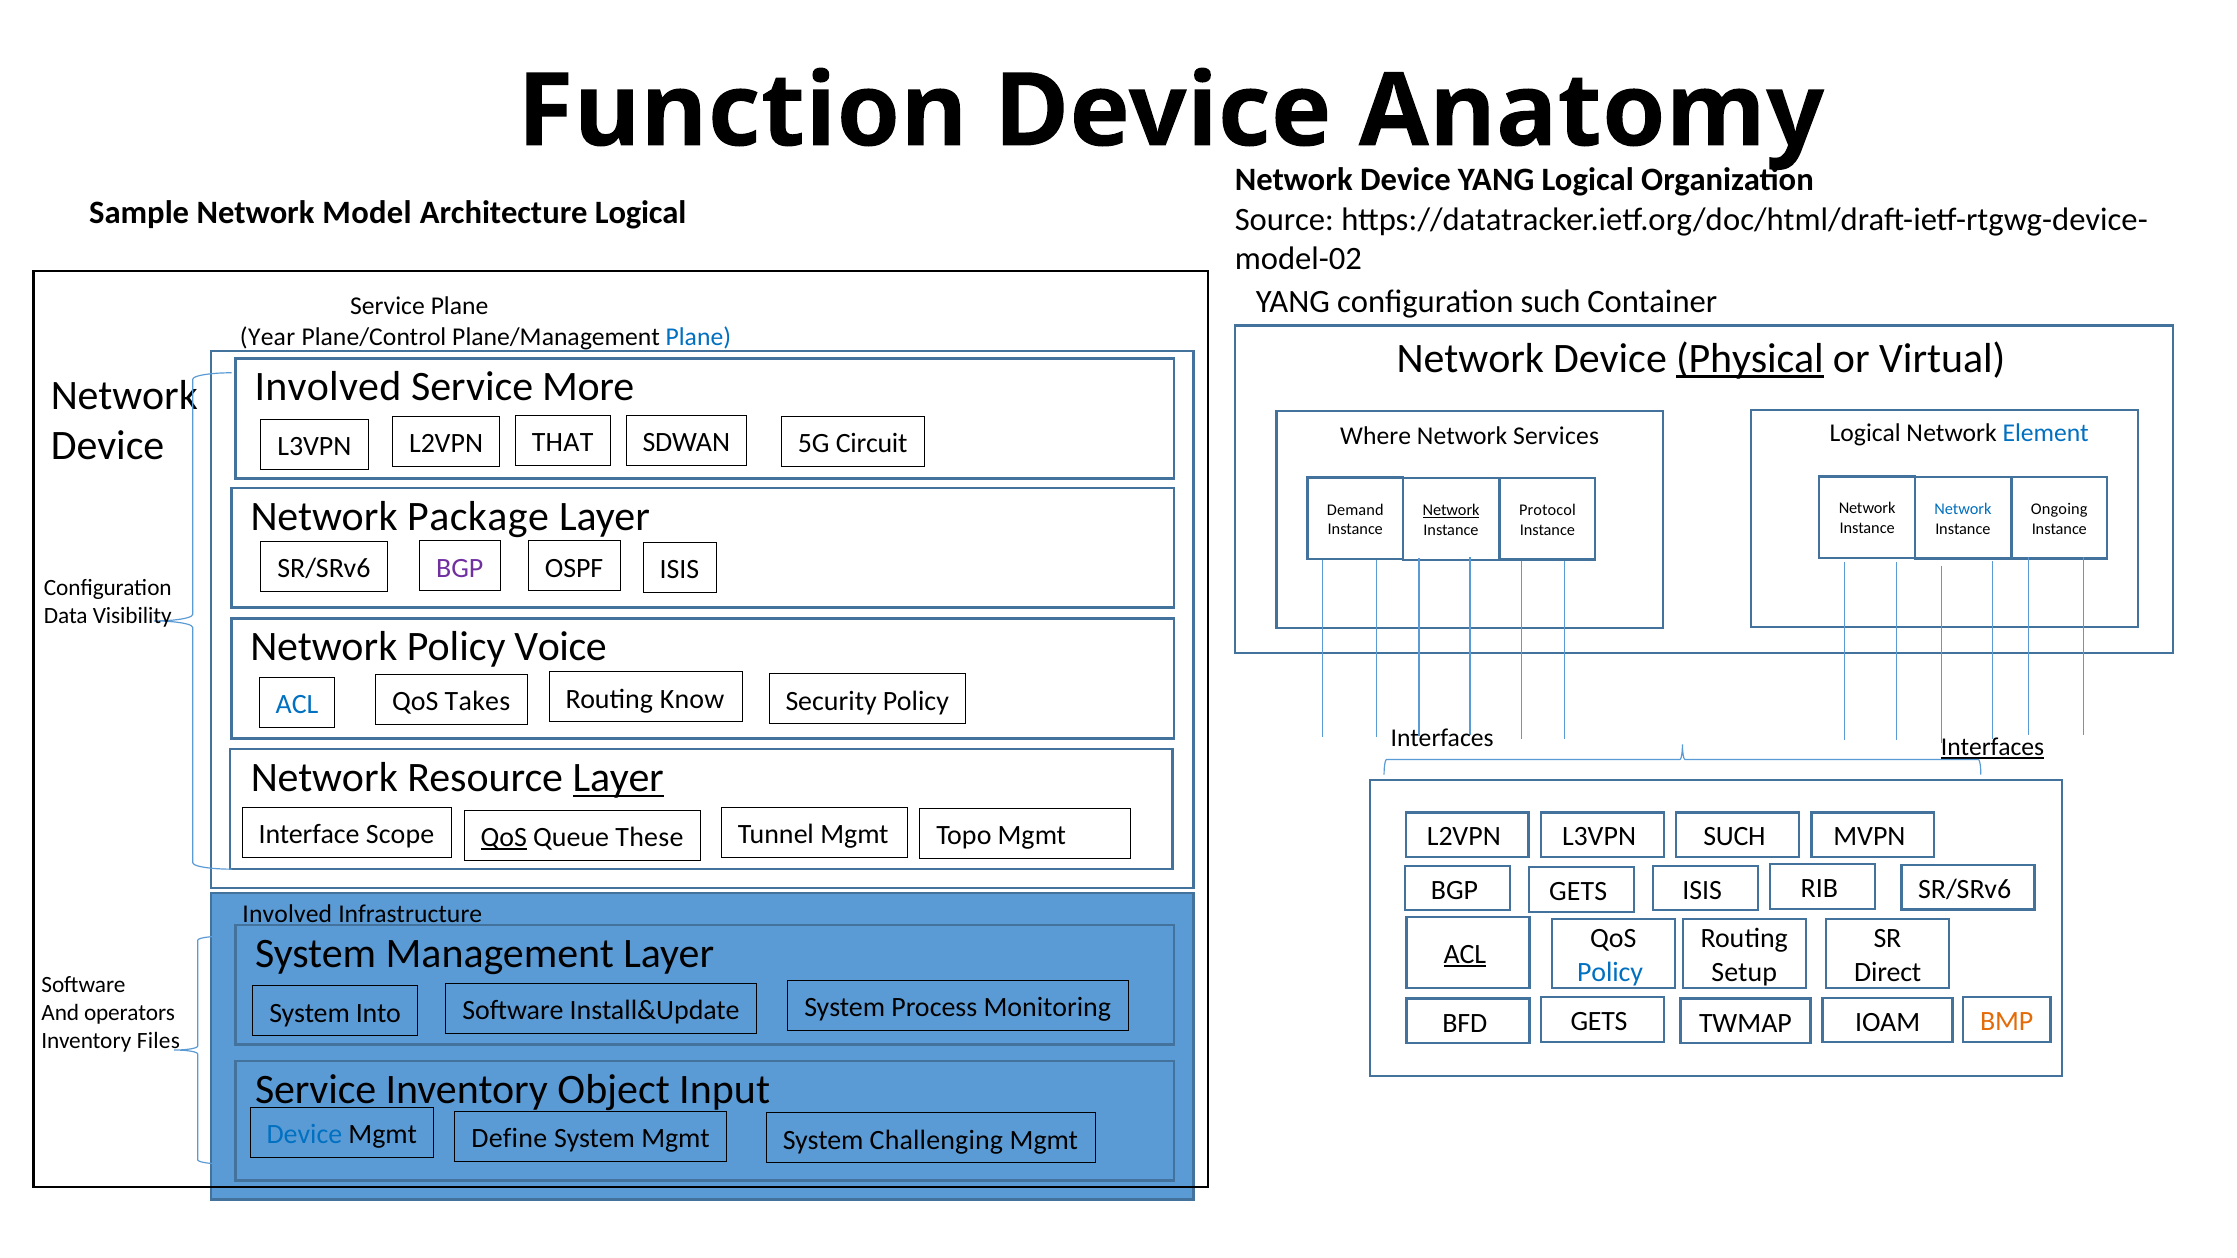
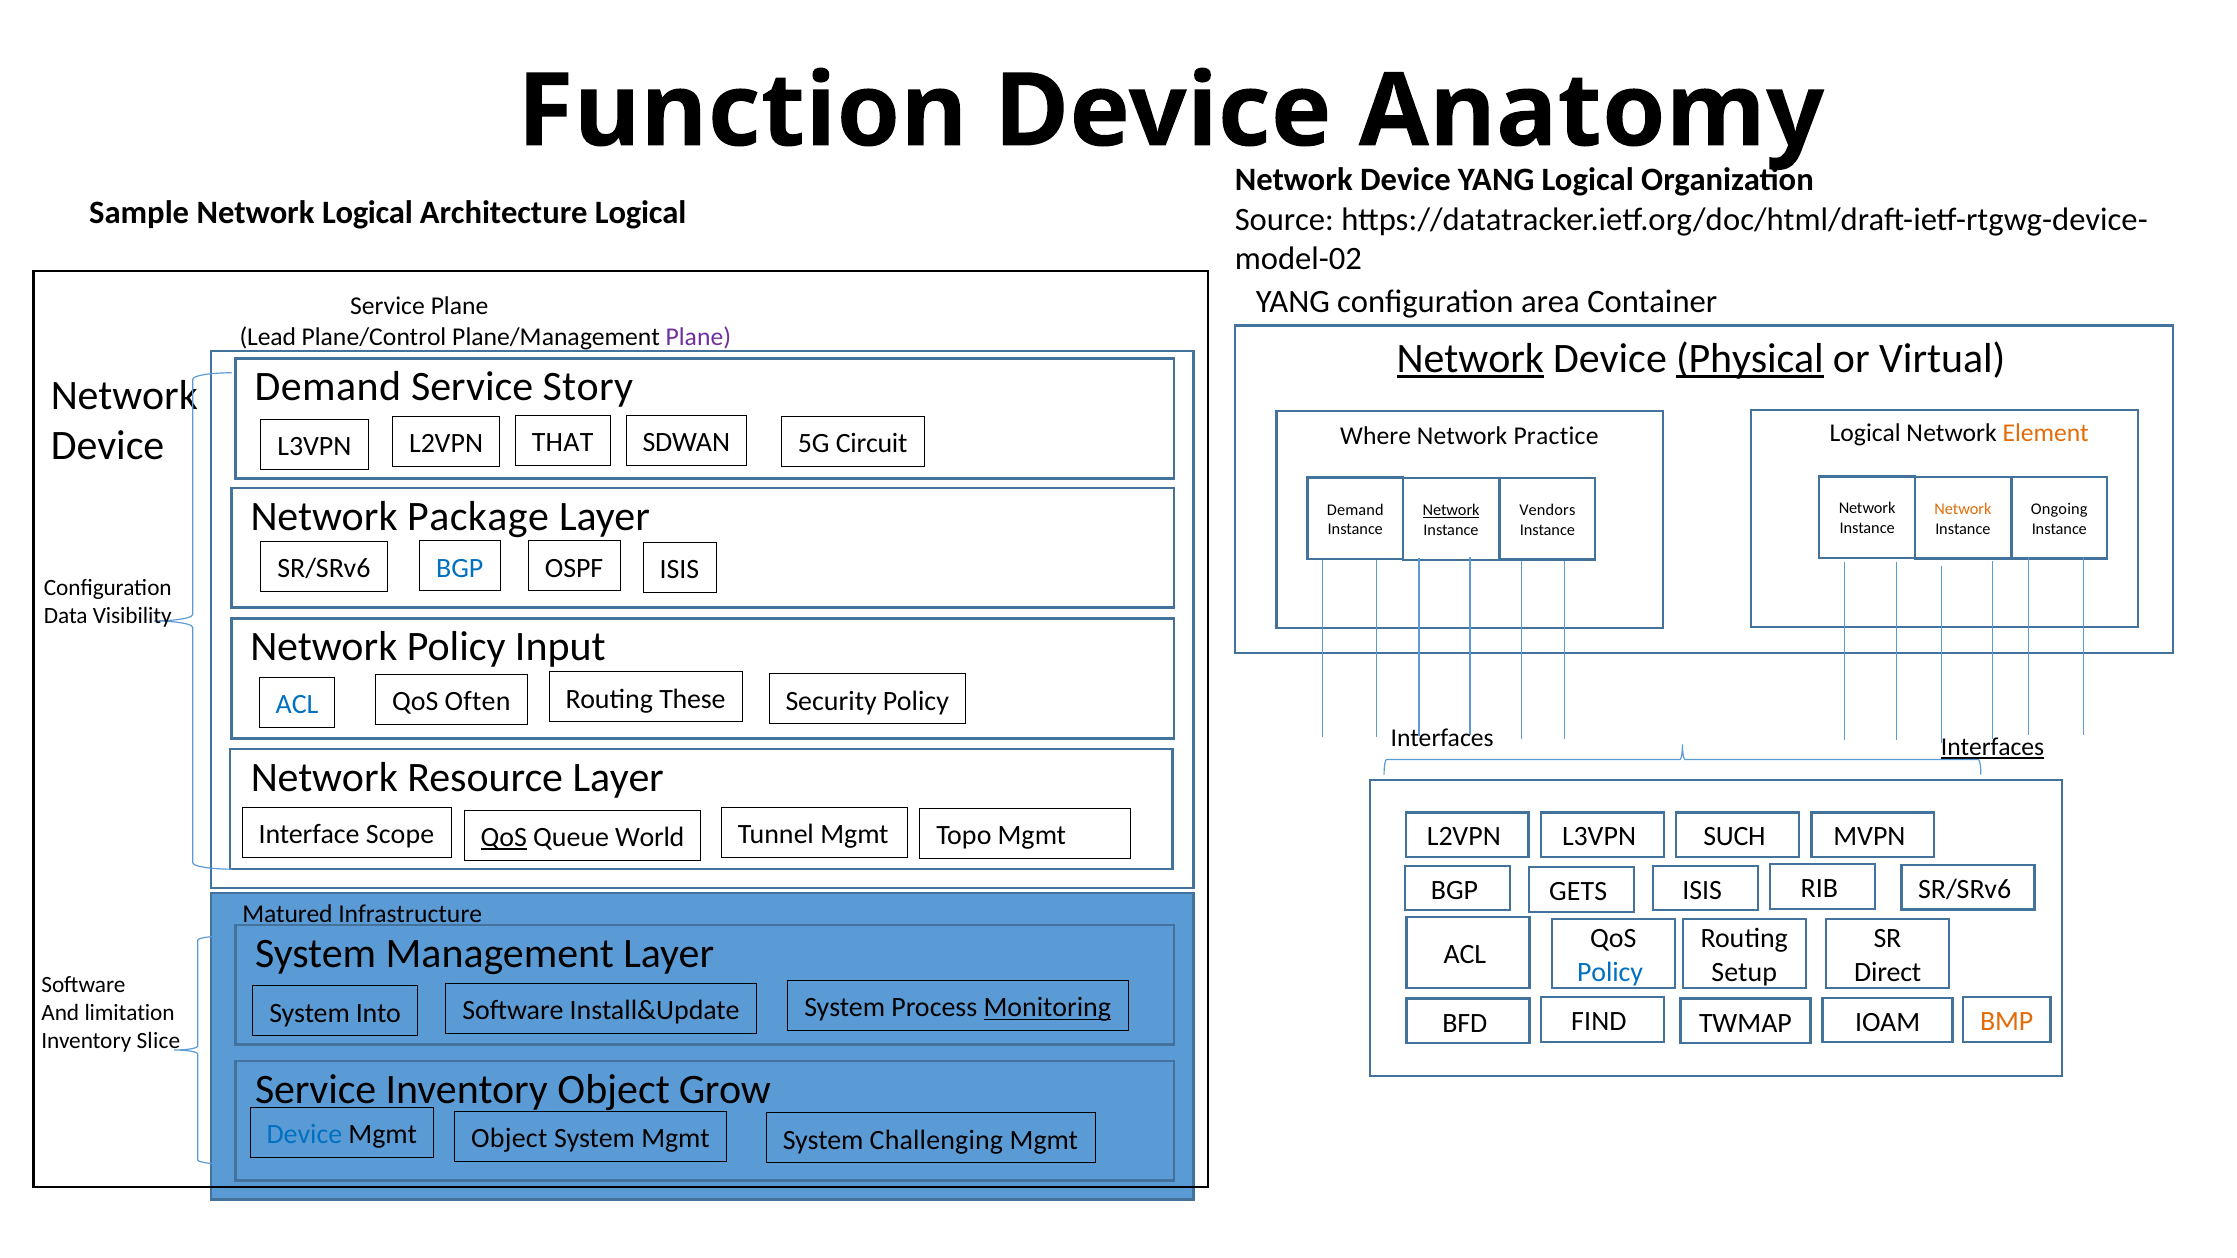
Network Model: Model -> Logical (367, 213)
configuration such: such -> area (1550, 302)
Year: Year -> Lead (268, 337)
Plane colour: blue -> purple (698, 337)
Network underline: none -> present (1470, 358)
Involved: Involved -> Demand (328, 387)
More: More -> Story (588, 387)
Services: Services -> Practice (1556, 437)
Element colour: blue -> orange (2046, 433)
Network colour: blue -> orange (1963, 509)
Protocol: Protocol -> Vendors (1547, 510)
BGP colour: purple -> blue (460, 568)
Voice: Voice -> Input (560, 647)
Takes: Takes -> Often (478, 702)
Know: Know -> These (692, 699)
Layer underline: present -> none (618, 778)
These: These -> World (650, 837)
Involved: Involved -> Matured (288, 914)
ACL underline: present -> none (1465, 954)
Monitoring underline: none -> present (1047, 1008)
operators: operators -> limitation (130, 1013)
BFD GETS: GETS -> FIND (1599, 1022)
Files: Files -> Slice (158, 1041)
Input: Input -> Grow (725, 1089)
Mgmt Define: Define -> Object (509, 1138)
